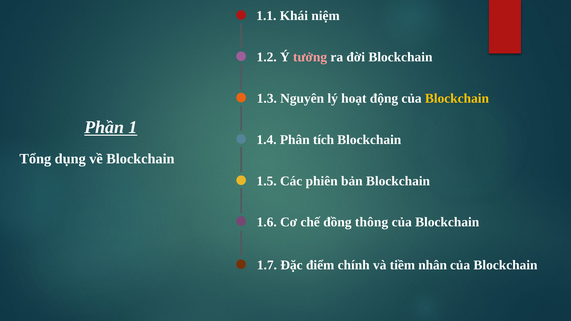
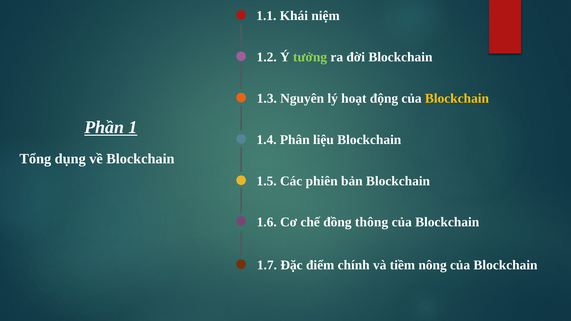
tưởng colour: pink -> light green (310, 57)
tích: tích -> liệu (323, 140)
nhân: nhân -> nông (433, 265)
